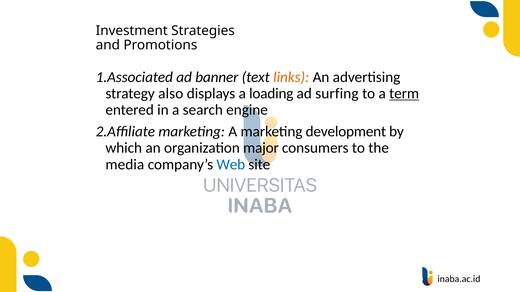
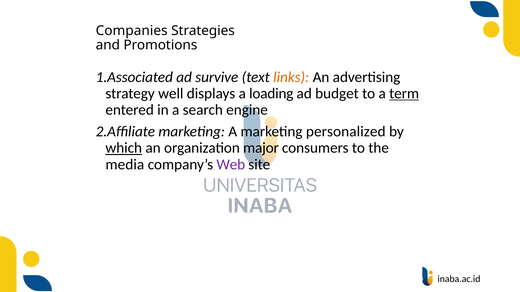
Investment: Investment -> Companies (132, 31)
banner: banner -> survive (217, 77)
also: also -> well (171, 94)
surfing: surfing -> budget (337, 94)
development: development -> personalized (346, 132)
which underline: none -> present (124, 148)
Web colour: blue -> purple (231, 165)
